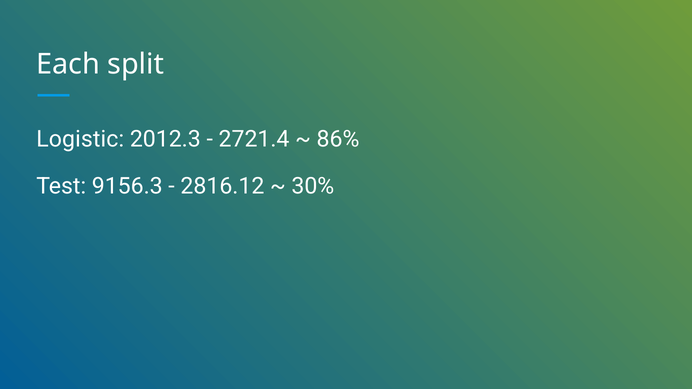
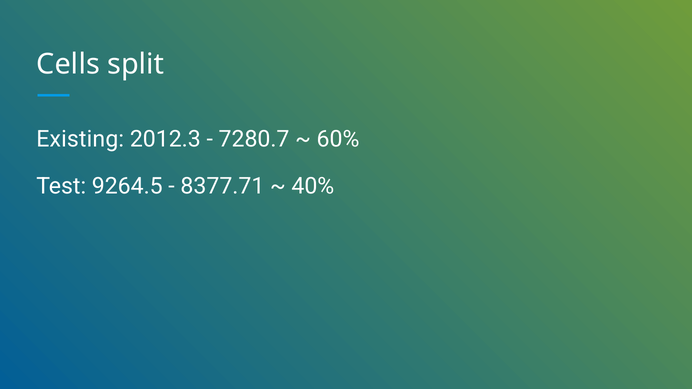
Each: Each -> Cells (68, 64)
Logistic: Logistic -> Existing (80, 139)
2721.4: 2721.4 -> 7280.7 (254, 139)
86%: 86% -> 60% (338, 139)
9156.3: 9156.3 -> 9264.5 (127, 186)
2816.12: 2816.12 -> 8377.71 (222, 186)
30%: 30% -> 40% (313, 186)
